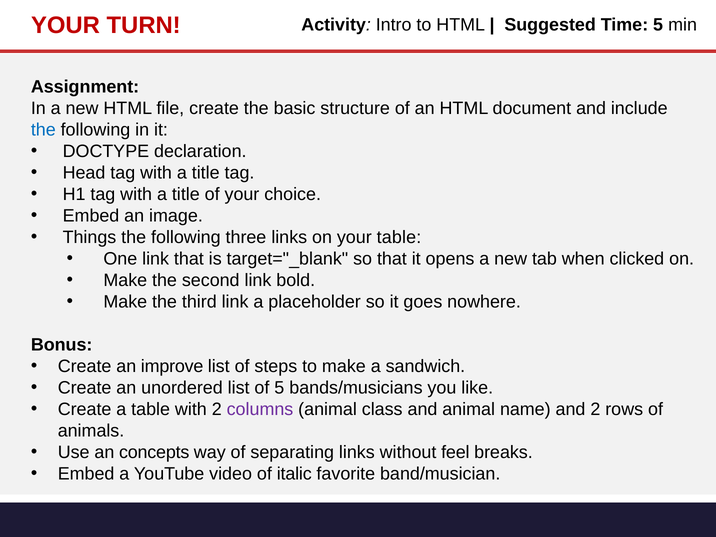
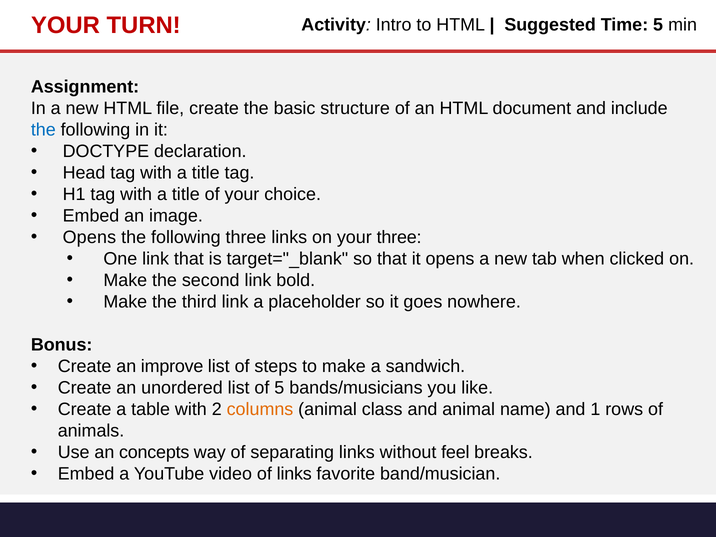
Things: Things -> Opens (89, 237)
your table: table -> three (399, 237)
columns colour: purple -> orange (260, 409)
and 2: 2 -> 1 (595, 409)
of italic: italic -> links (294, 474)
